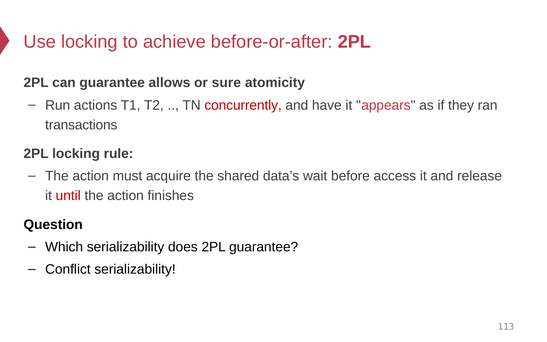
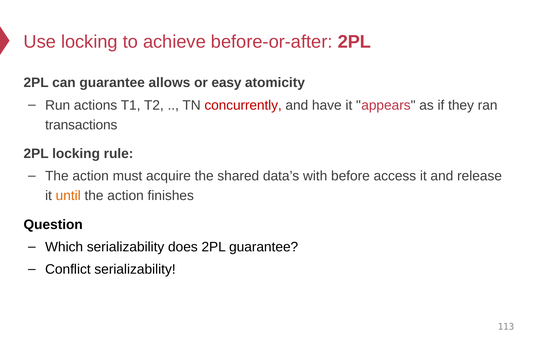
sure: sure -> easy (226, 83)
wait: wait -> with (315, 176)
until colour: red -> orange (68, 196)
